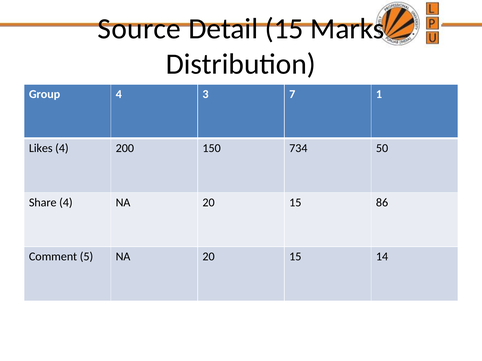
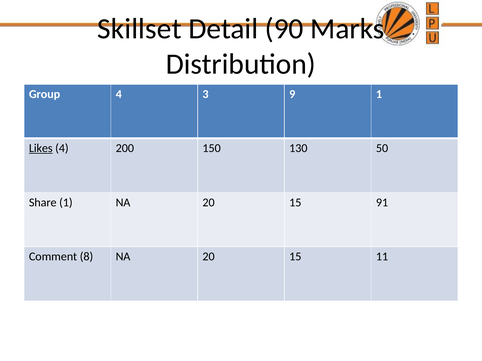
Source: Source -> Skillset (139, 29)
Detail 15: 15 -> 90 (284, 29)
7: 7 -> 9 (292, 94)
Likes underline: none -> present (41, 148)
734: 734 -> 130 (298, 148)
Share 4: 4 -> 1 (66, 203)
86: 86 -> 91 (382, 203)
5: 5 -> 8 (87, 257)
14: 14 -> 11 (382, 257)
